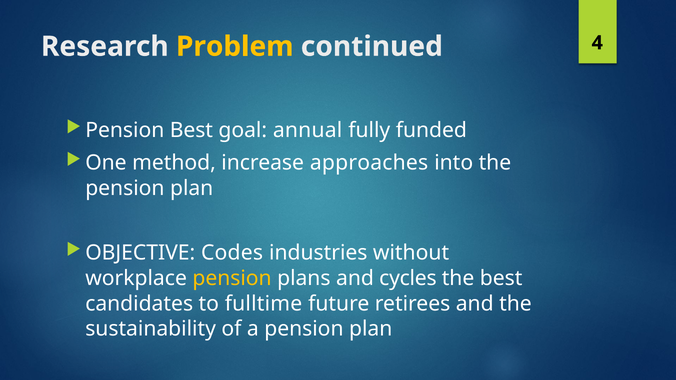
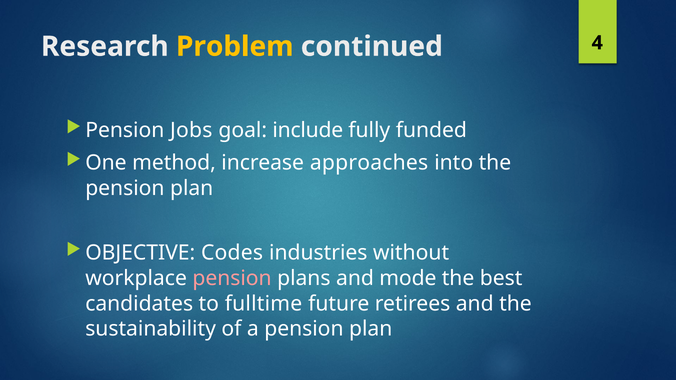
Pension Best: Best -> Jobs (191, 131)
annual: annual -> include (308, 131)
pension colour: yellow -> pink (232, 278)
cycles: cycles -> mode (408, 278)
